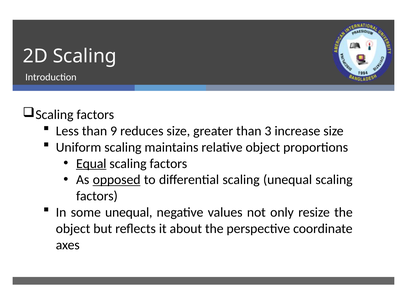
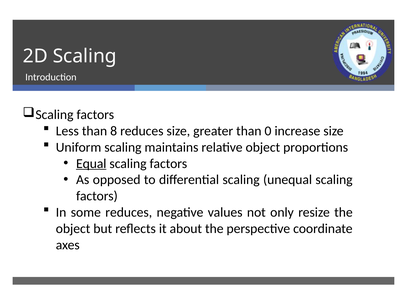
9: 9 -> 8 (114, 131)
3: 3 -> 0 (268, 131)
opposed underline: present -> none (117, 180)
some unequal: unequal -> reduces (129, 213)
